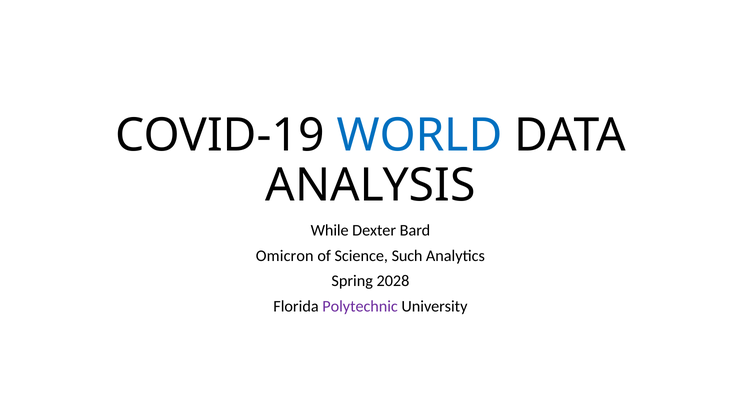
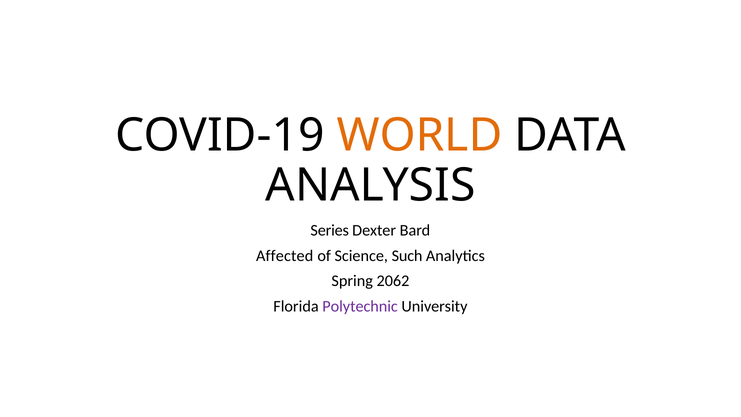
WORLD colour: blue -> orange (419, 135)
While: While -> Series (330, 230)
Omicron: Omicron -> Affected (285, 256)
2028: 2028 -> 2062 (393, 281)
